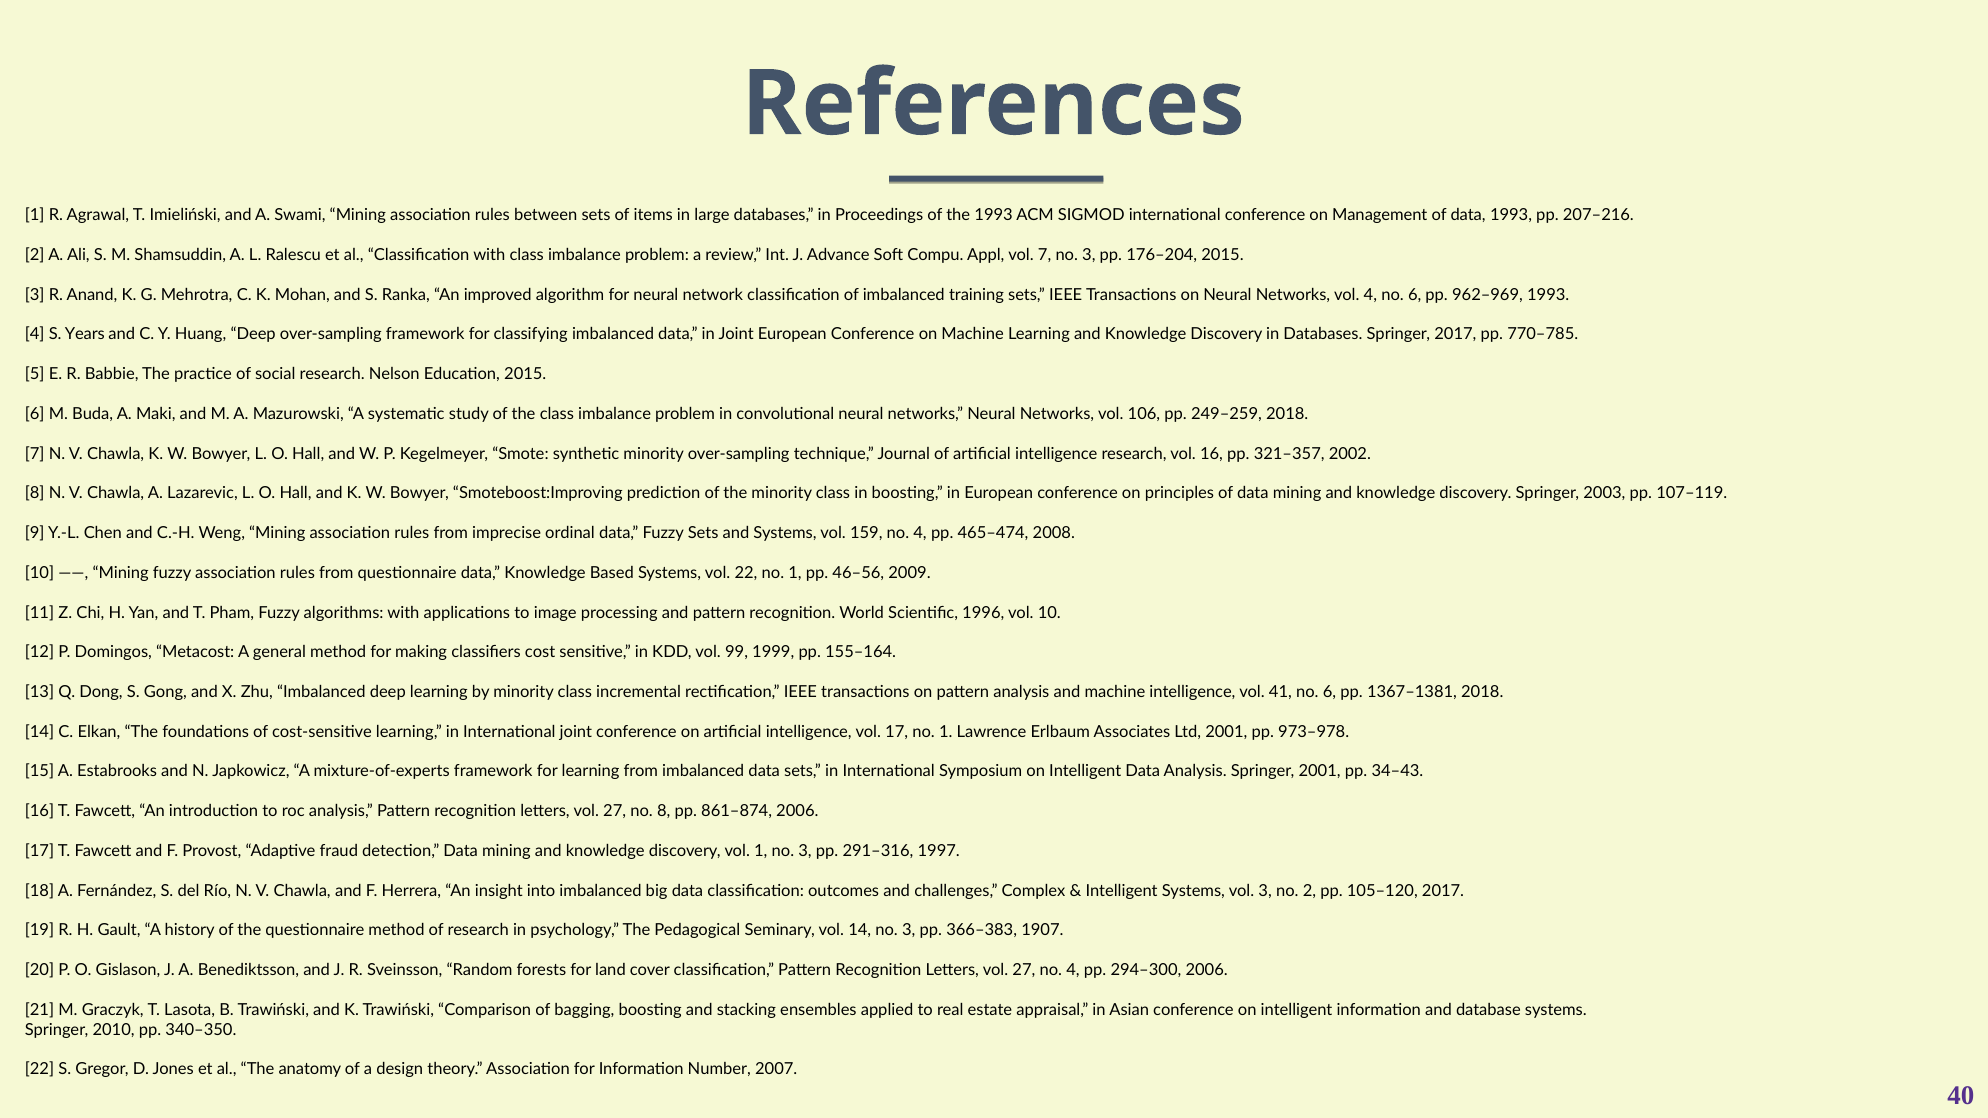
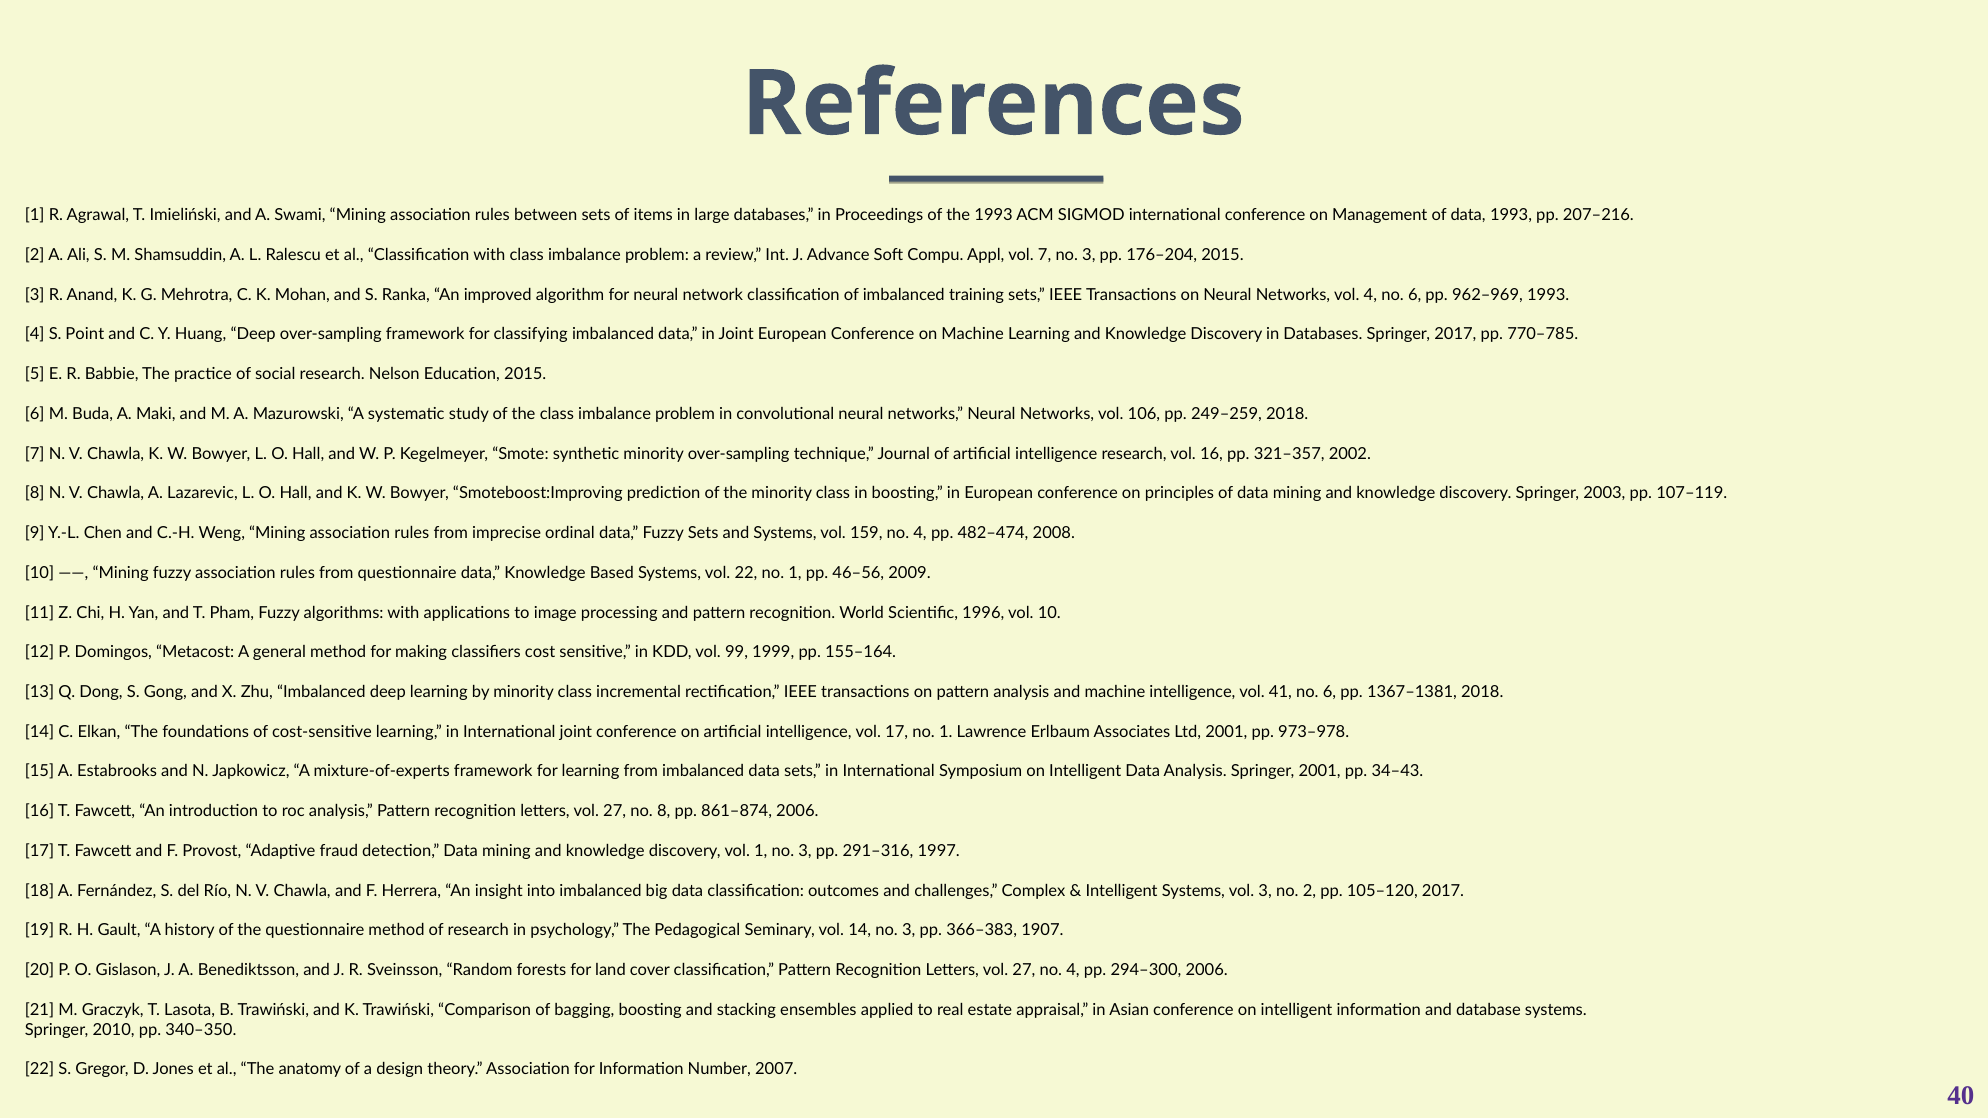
Years: Years -> Point (85, 335)
465–474: 465–474 -> 482–474 (993, 533)
